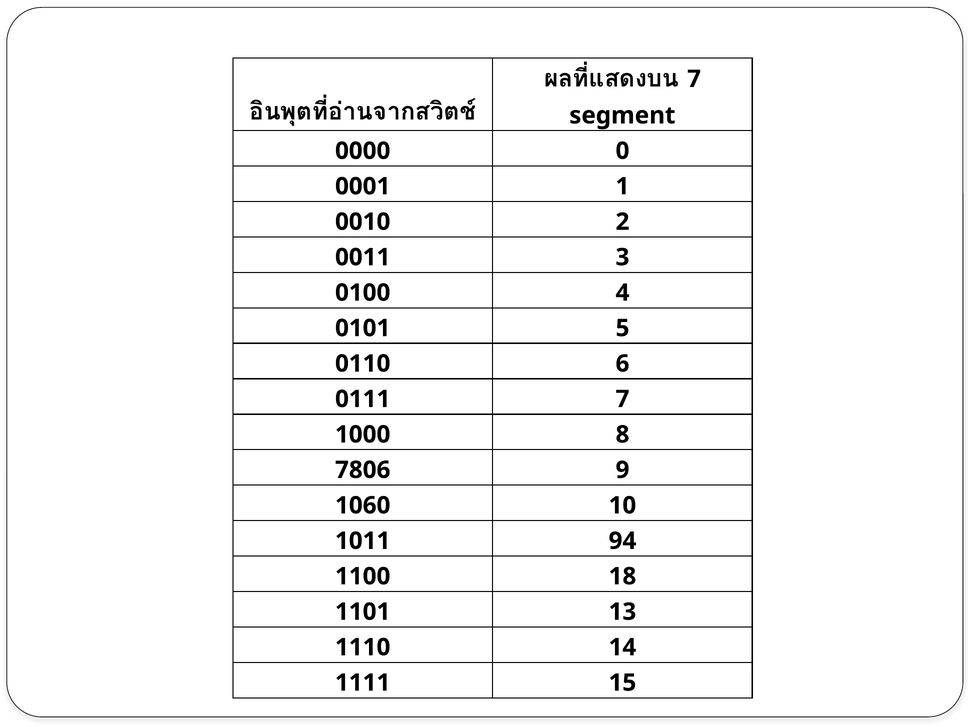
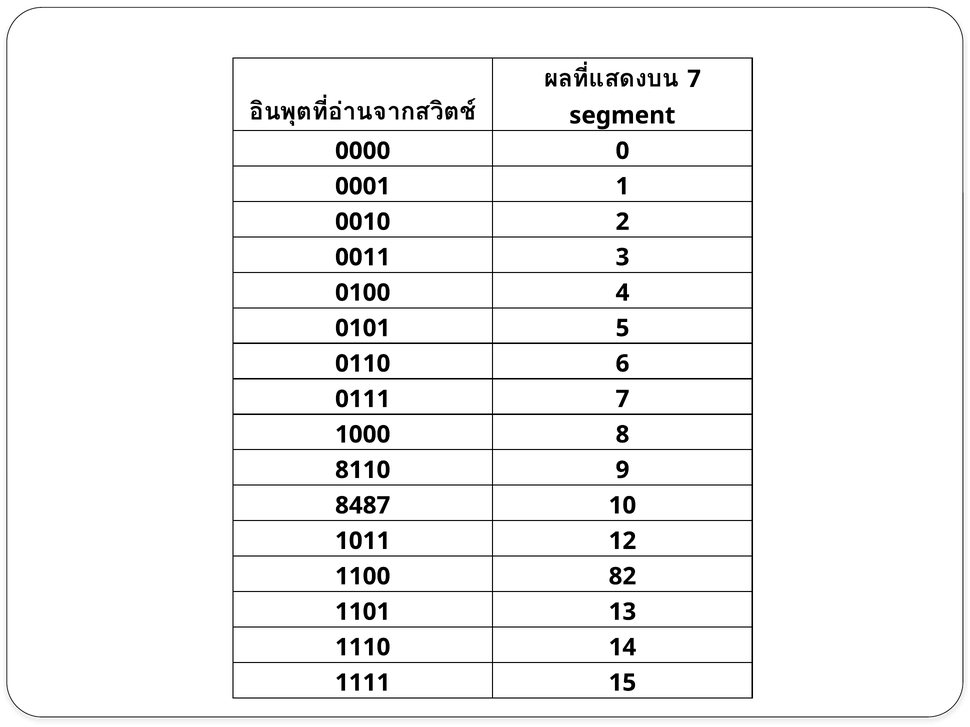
7806: 7806 -> 8110 (363, 470)
1060: 1060 -> 8487 (363, 506)
94: 94 -> 12 (622, 541)
18: 18 -> 82 (622, 577)
